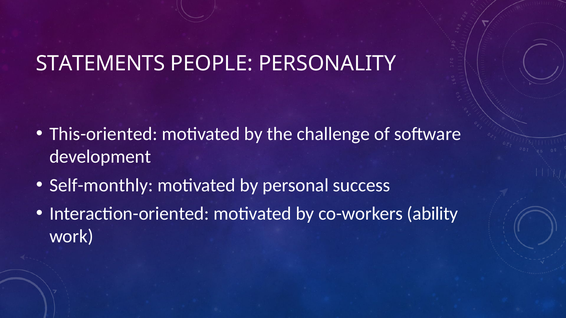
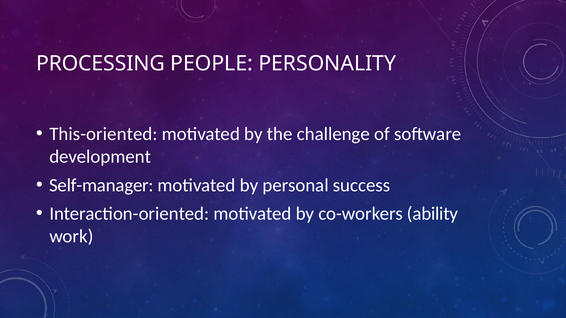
STATEMENTS: STATEMENTS -> PROCESSING (100, 64)
Self-monthly: Self-monthly -> Self-manager (101, 185)
